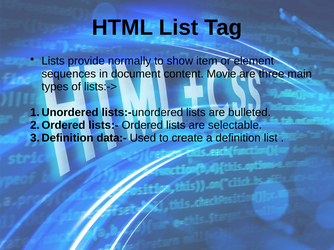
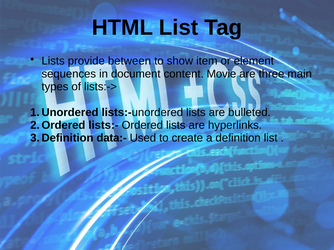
normally: normally -> between (129, 61)
selectable: selectable -> hyperlinks (235, 125)
